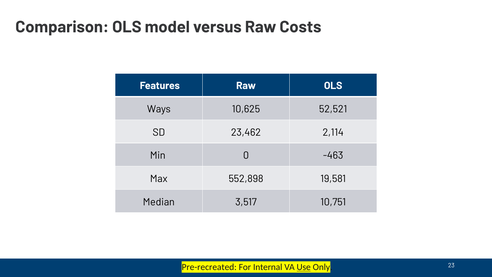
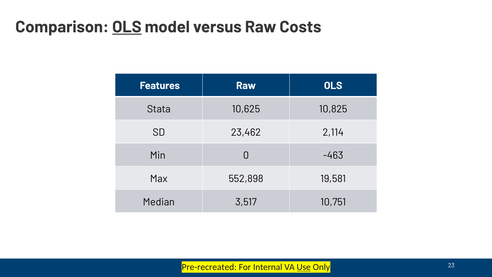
OLS underline: none -> present (127, 27)
Ways: Ways -> Stata (159, 109)
52,521: 52,521 -> 10,825 (333, 109)
